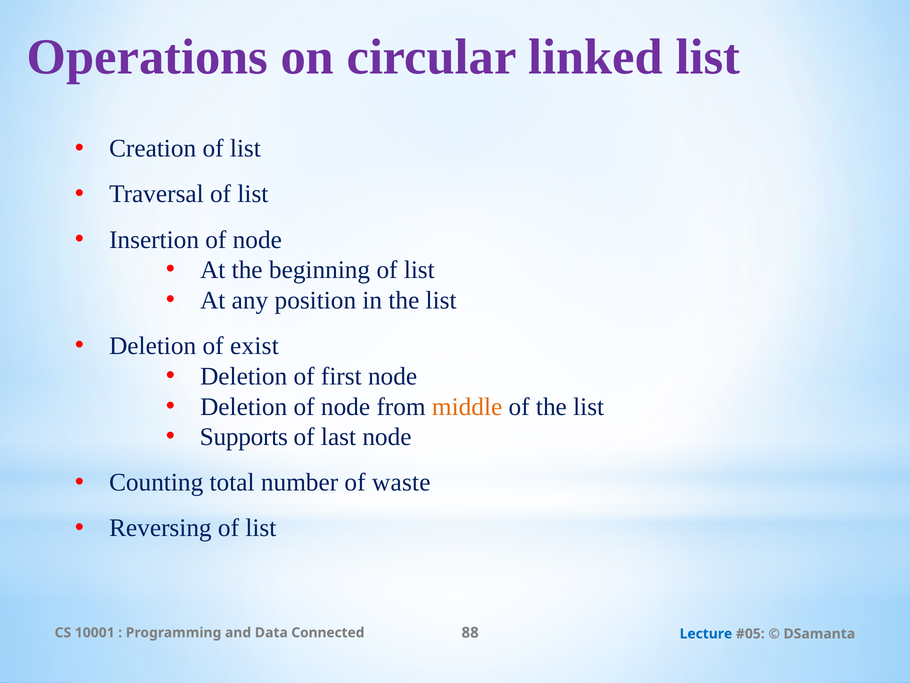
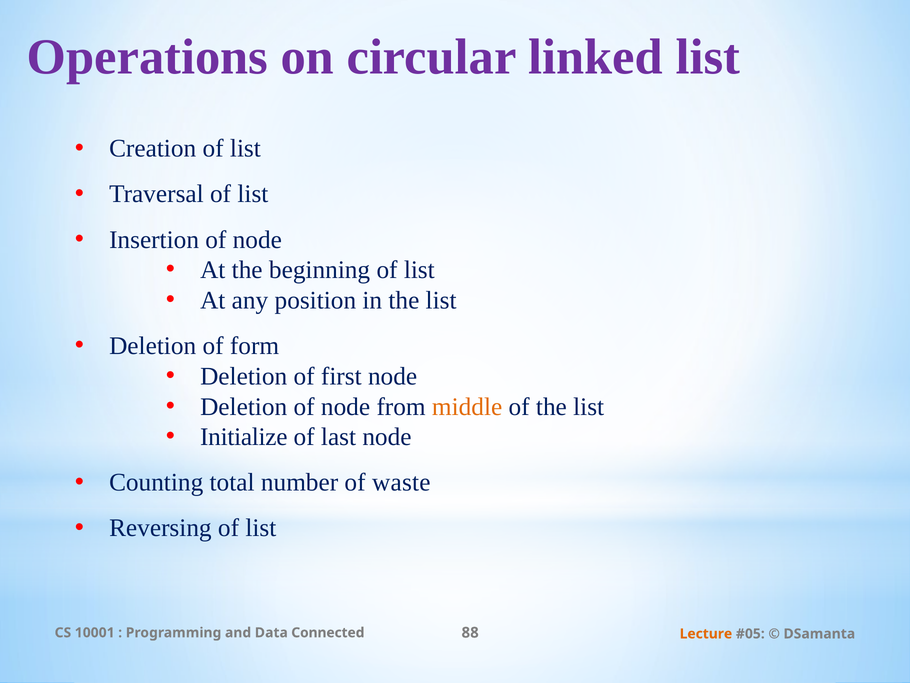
exist: exist -> form (255, 346)
Supports: Supports -> Initialize (244, 437)
Lecture colour: blue -> orange (706, 633)
